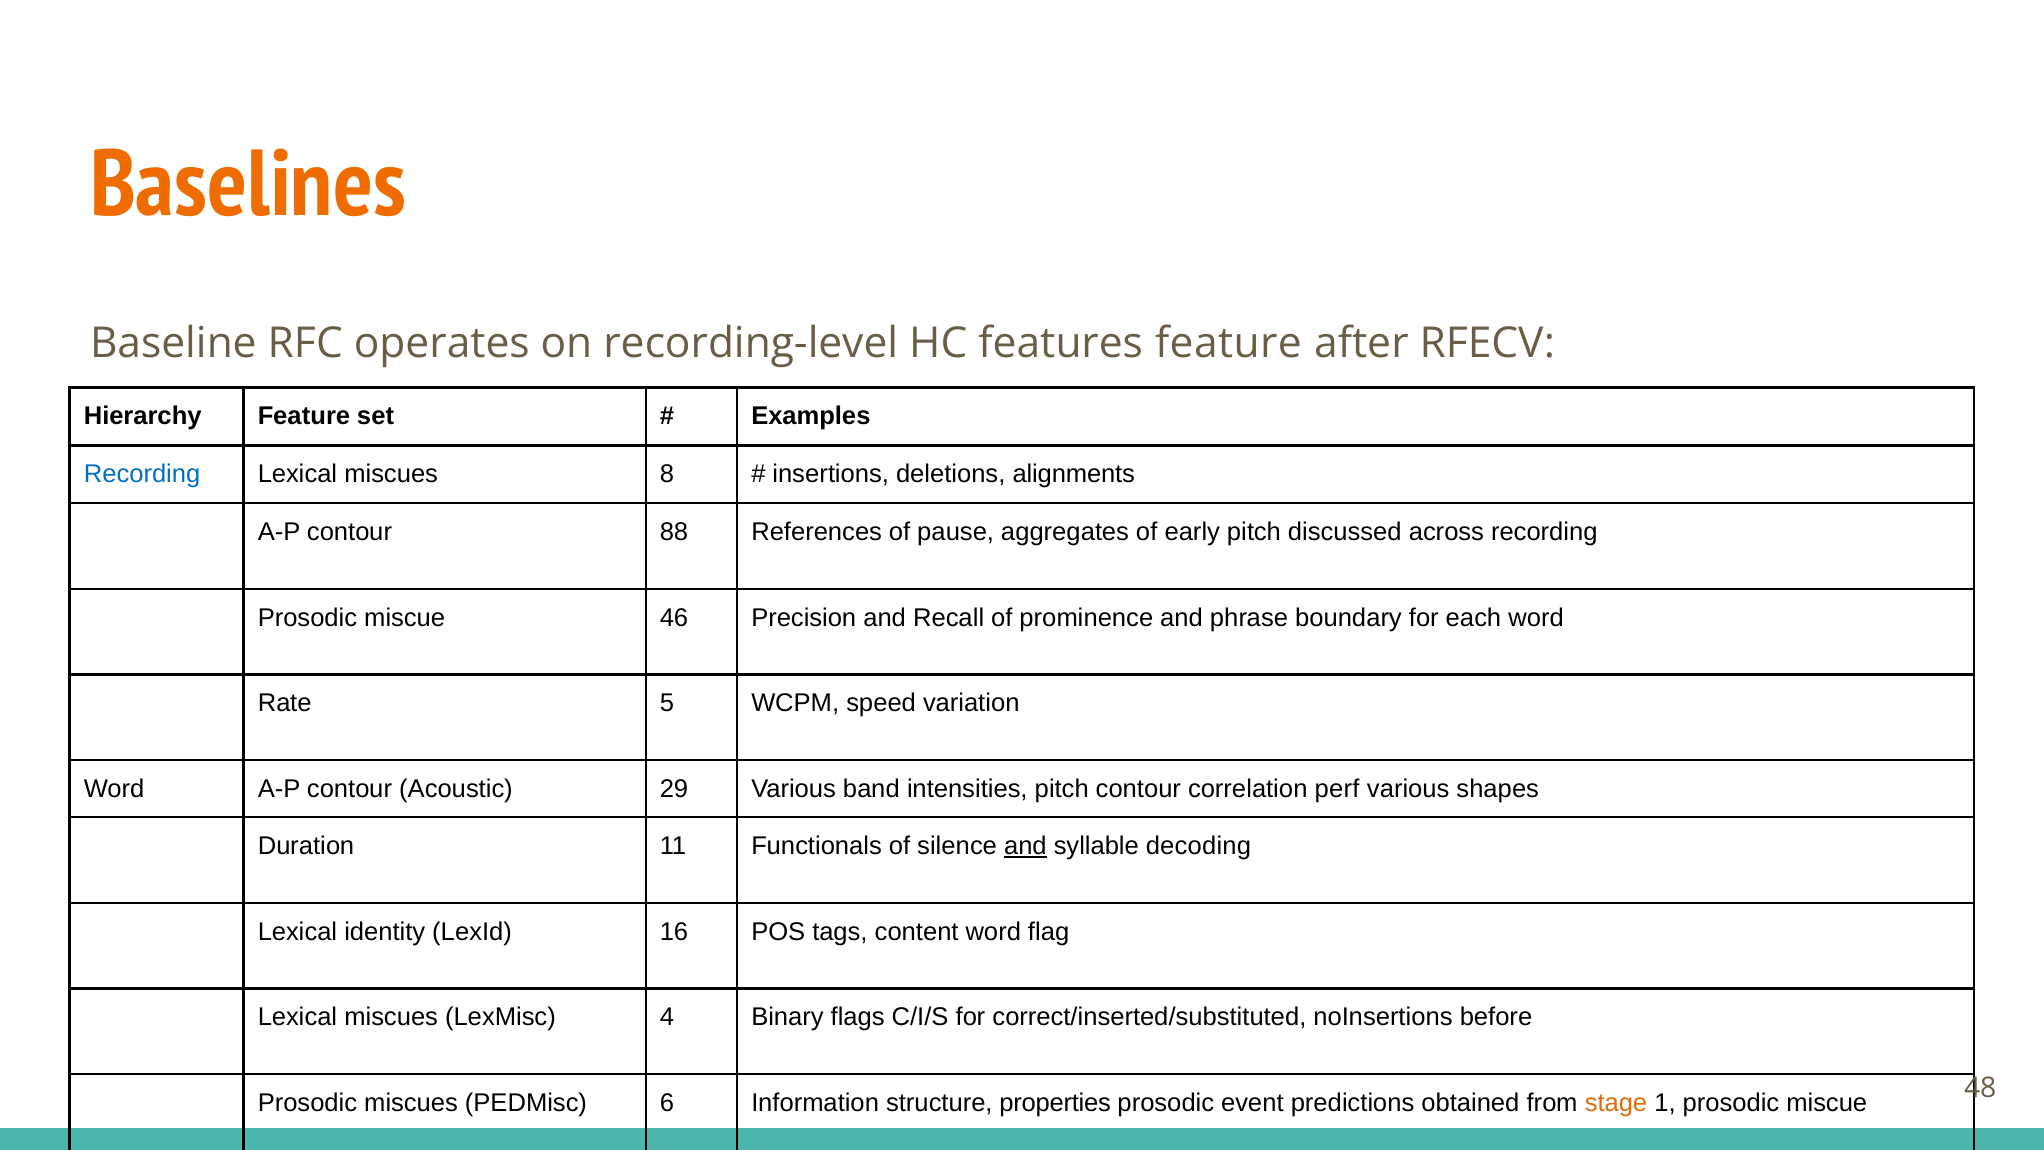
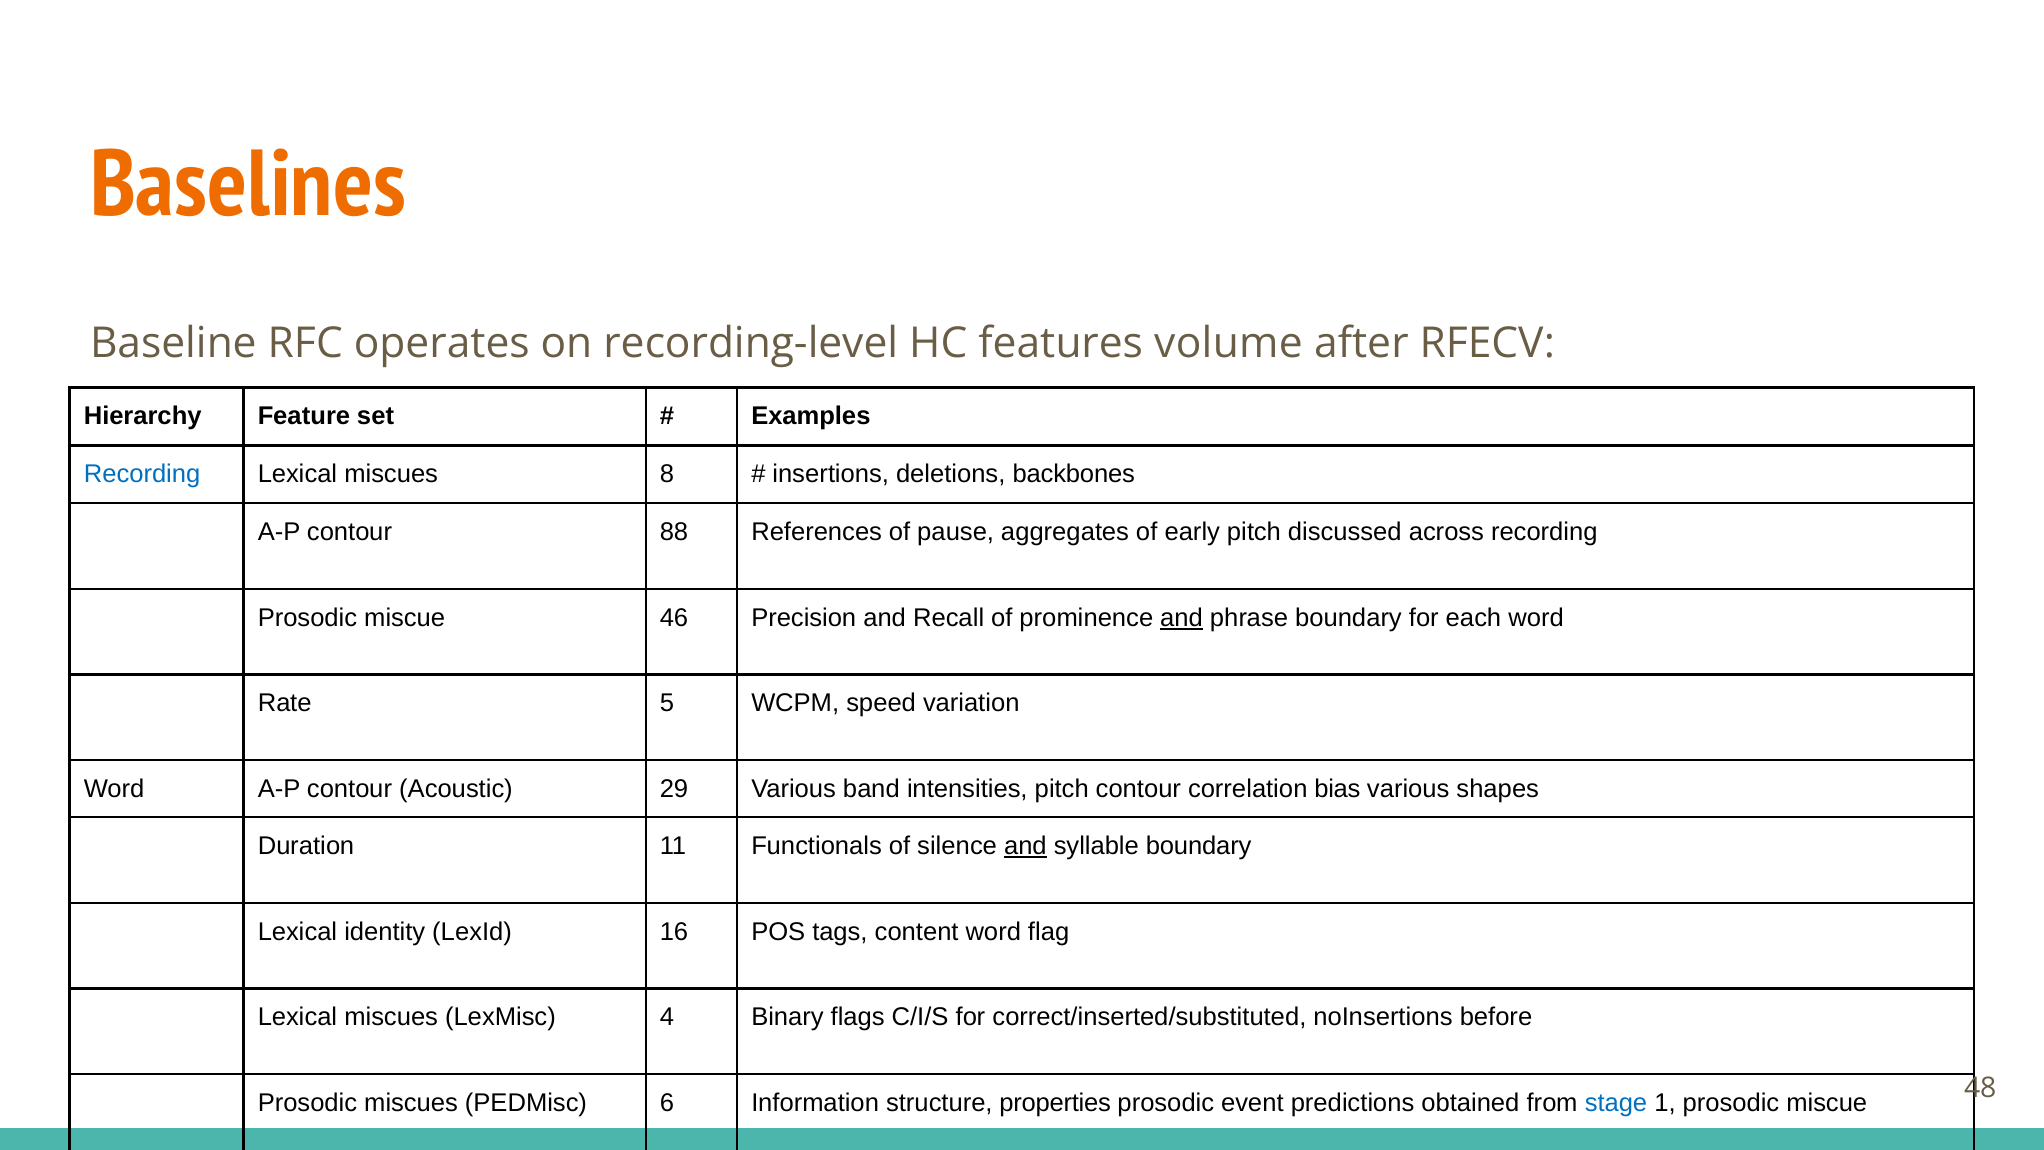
features feature: feature -> volume (1228, 344)
alignments: alignments -> backbones (1074, 474)
and underline: none -> present (1182, 618)
perf: perf -> bias (1337, 789)
syllable decoding: decoding -> boundary (1199, 846)
stage colour: orange -> blue (1616, 1103)
